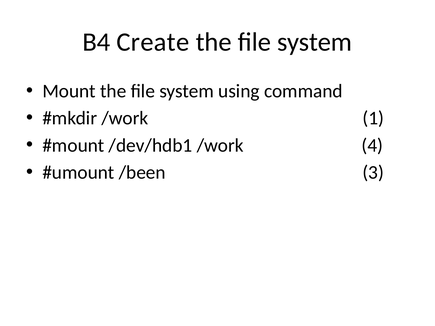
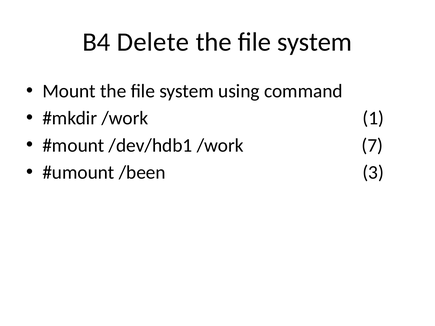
Create: Create -> Delete (153, 42)
4: 4 -> 7 (372, 145)
